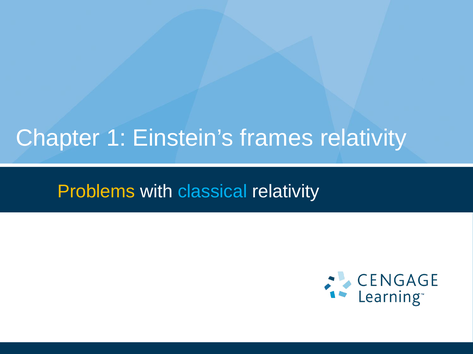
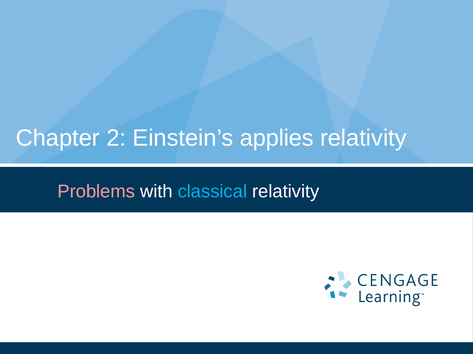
1: 1 -> 2 (116, 138)
frames: frames -> applies (277, 138)
Problems colour: yellow -> pink (96, 192)
